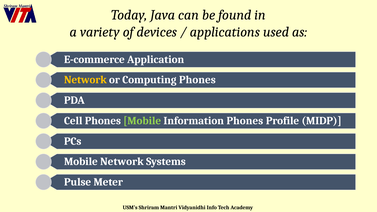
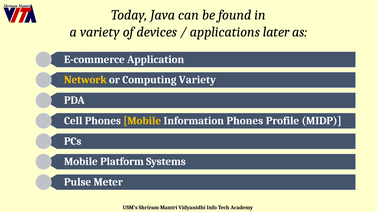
used: used -> later (276, 32)
Computing Phones: Phones -> Variety (197, 80)
Mobile colour: light green -> yellow (142, 121)
Mobile Network: Network -> Platform (122, 162)
